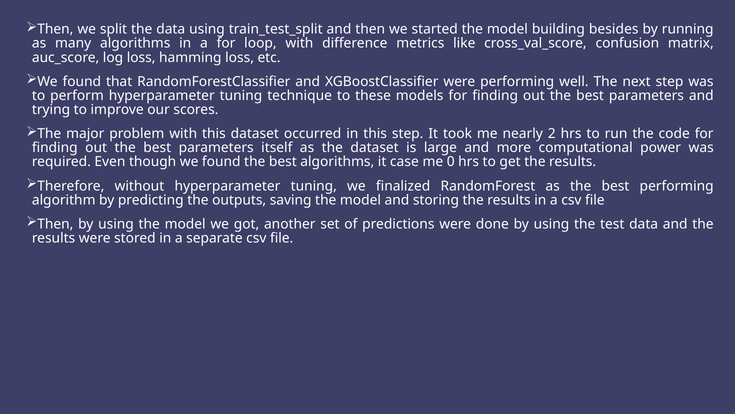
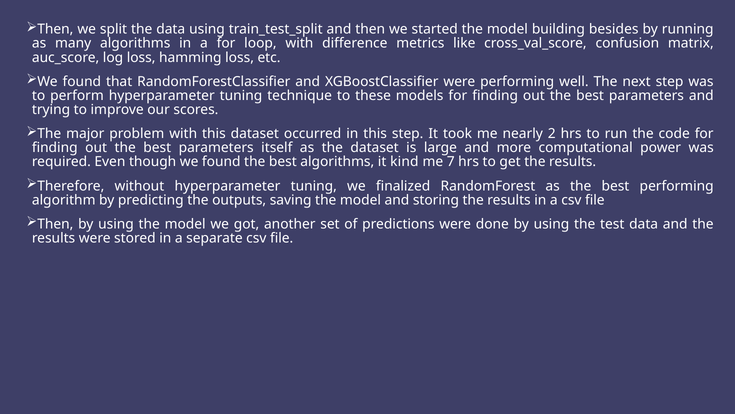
case: case -> kind (404, 162)
0: 0 -> 7 (451, 162)
